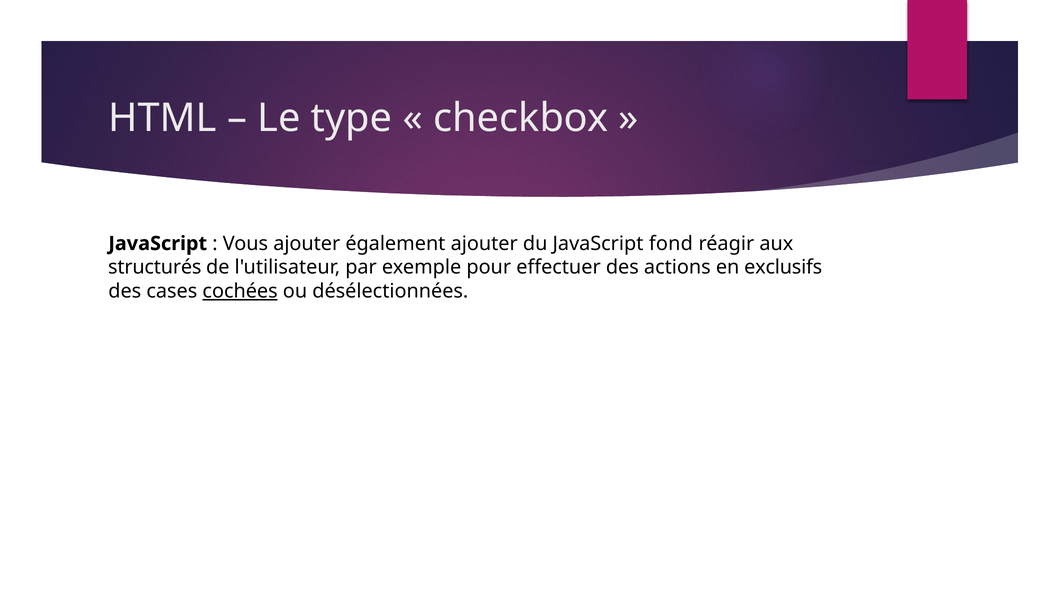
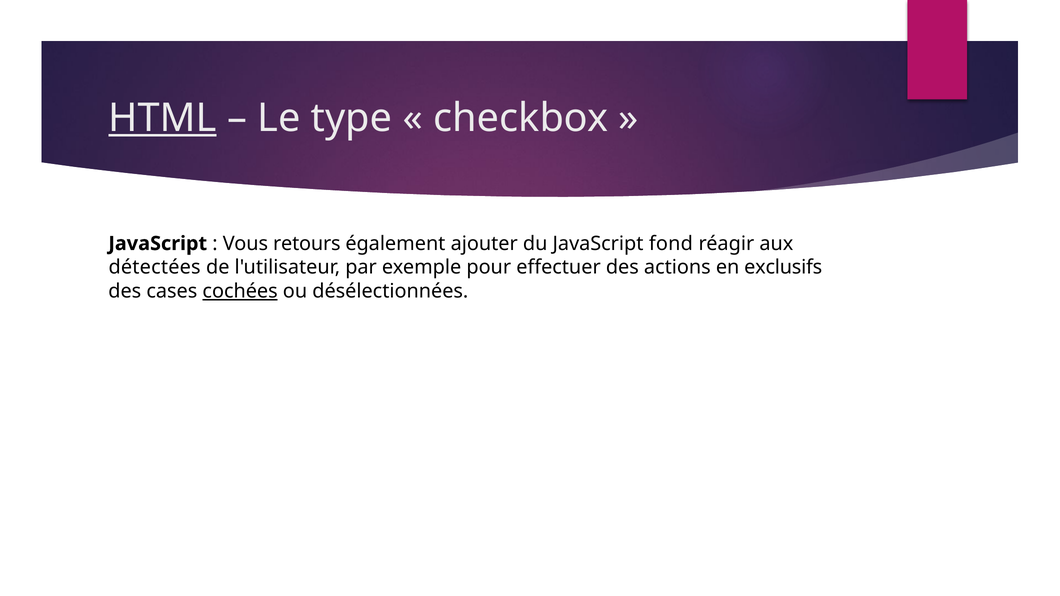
HTML underline: none -> present (163, 118)
Vous ajouter: ajouter -> retours (307, 244)
structurés: structurés -> détectées (155, 267)
